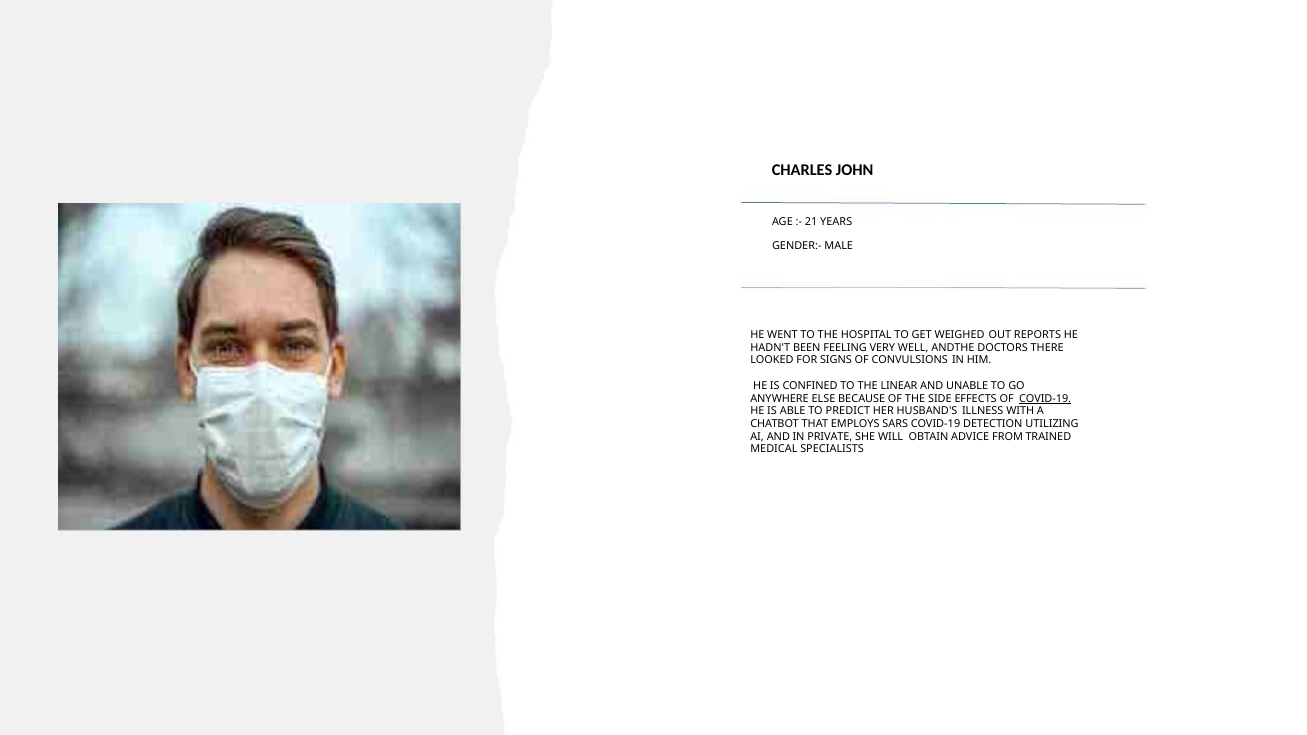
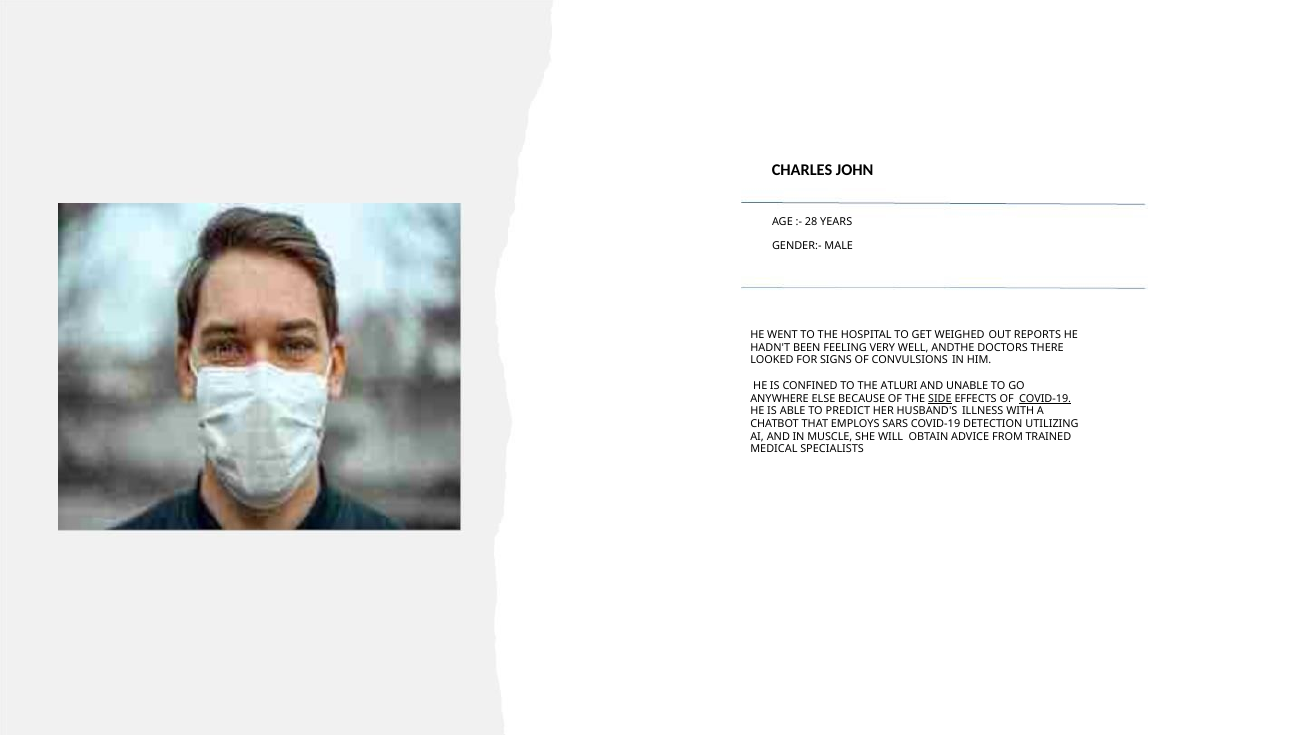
21: 21 -> 28 (811, 222)
LINEAR: LINEAR -> ATLURI (899, 386)
SIDE underline: none -> present (940, 399)
PRIVATE: PRIVATE -> MUSCLE (830, 437)
